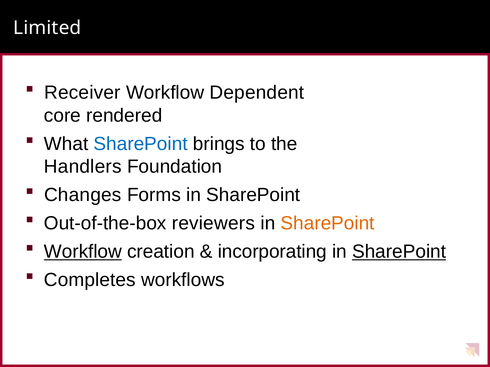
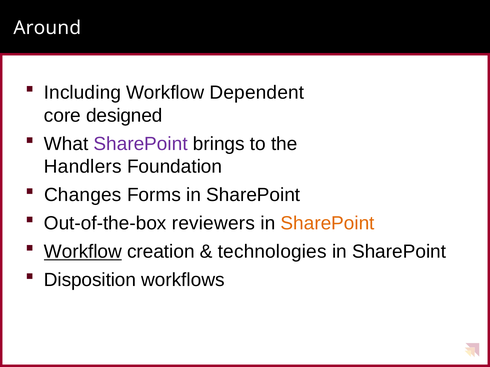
Limited: Limited -> Around (47, 28)
Receiver: Receiver -> Including (82, 93)
rendered: rendered -> designed (124, 116)
SharePoint colour: blue -> purple (141, 144)
incorporating: incorporating -> technologies (272, 252)
SharePoint underline: present -> none (399, 252)
Completes: Completes -> Disposition (90, 280)
